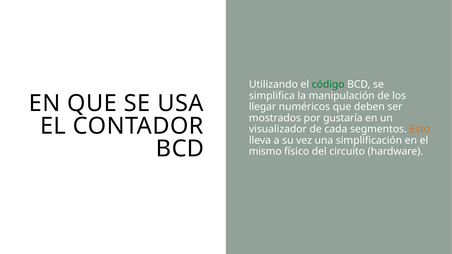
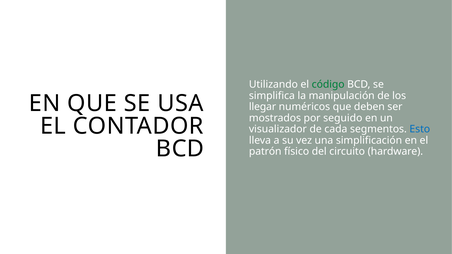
gustaría: gustaría -> seguido (343, 118)
Esto colour: orange -> blue (420, 129)
mismo: mismo -> patrón (265, 152)
